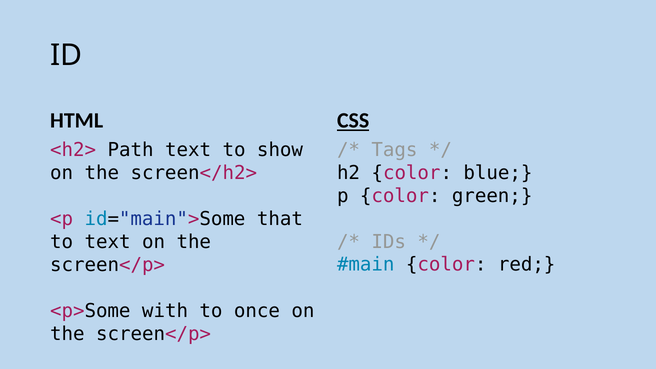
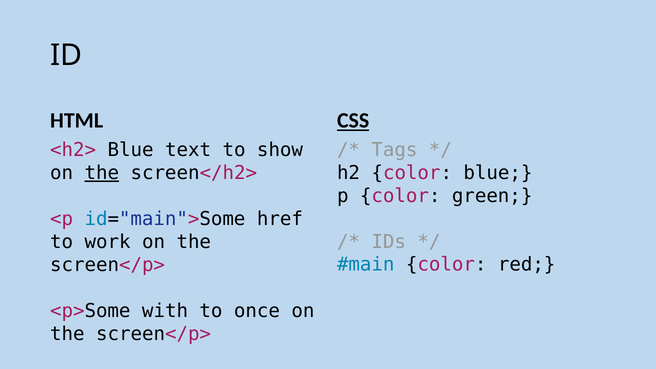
<h2> Path: Path -> Blue (131, 150)
the underline: none -> present (102, 173)
that: that -> href (280, 219)
to text: text -> work (108, 242)
